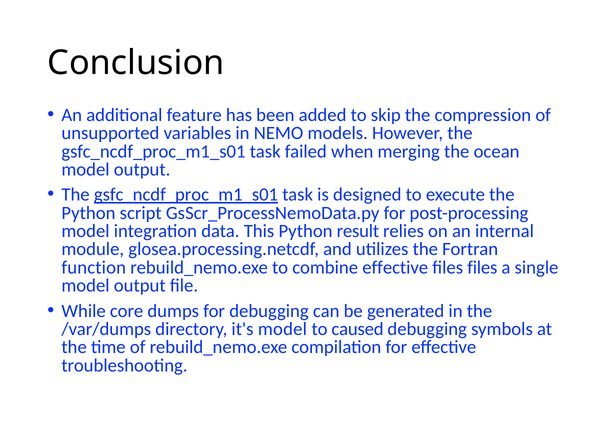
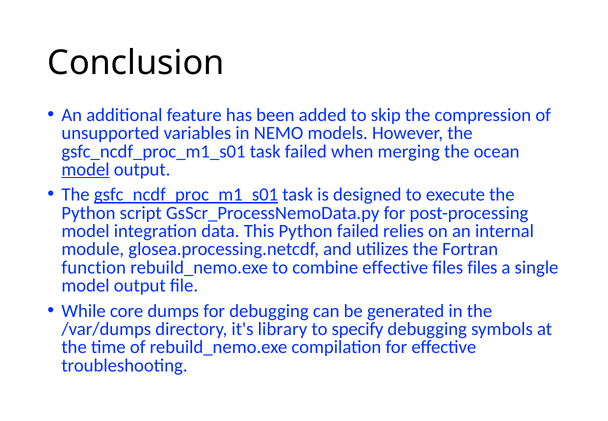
model underline: none -> present (86, 169)
Python result: result -> failed (358, 231)
it's model: model -> library (282, 329)
caused: caused -> specify (358, 329)
